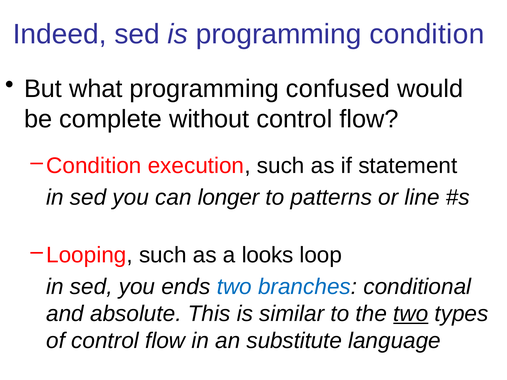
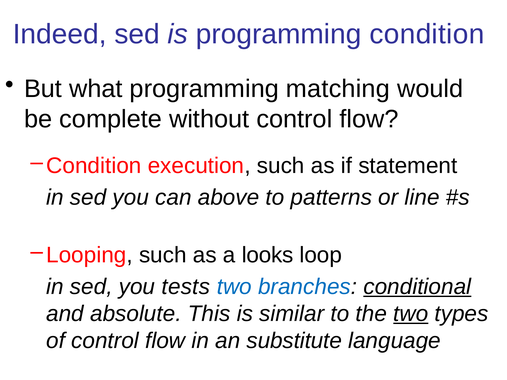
confused: confused -> matching (338, 89)
longer: longer -> above (229, 197)
ends: ends -> tests (186, 287)
conditional underline: none -> present (417, 287)
